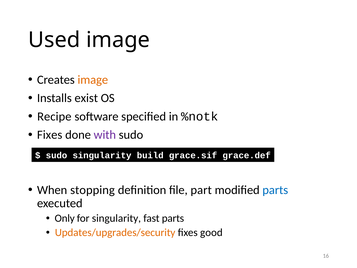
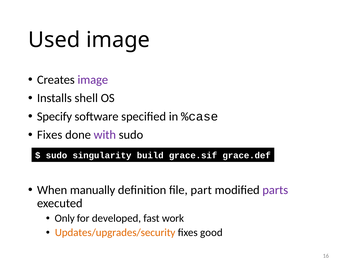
image colour: orange -> purple (93, 80)
exist: exist -> shell (86, 98)
Recipe: Recipe -> Specify (54, 116)
%notk: %notk -> %case (200, 116)
stopping: stopping -> manually (93, 190)
parts colour: blue -> purple (275, 190)
for singularity: singularity -> developed (116, 218)
fast parts: parts -> work (173, 218)
